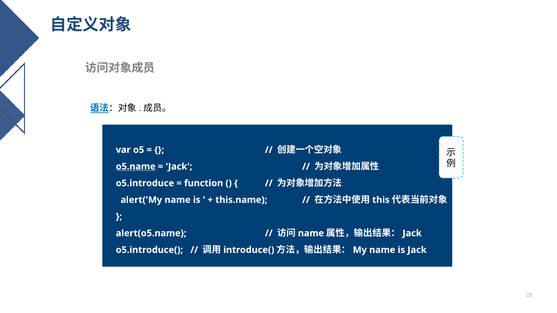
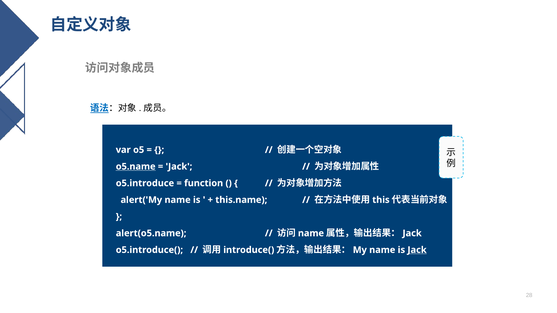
Jack underline: none -> present (417, 250)
